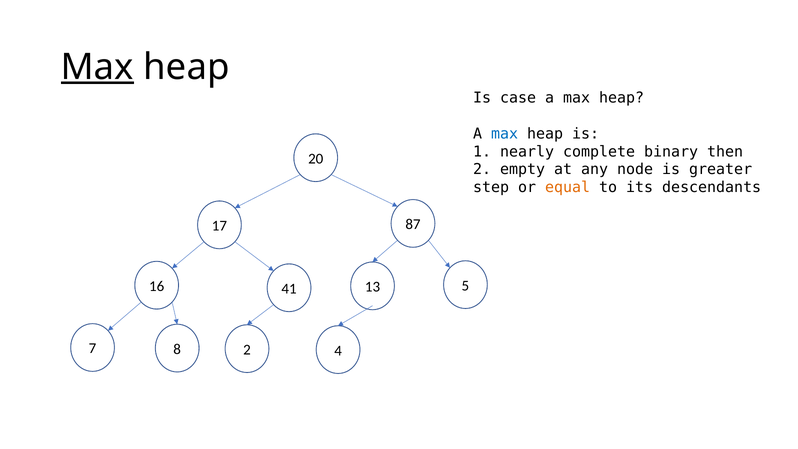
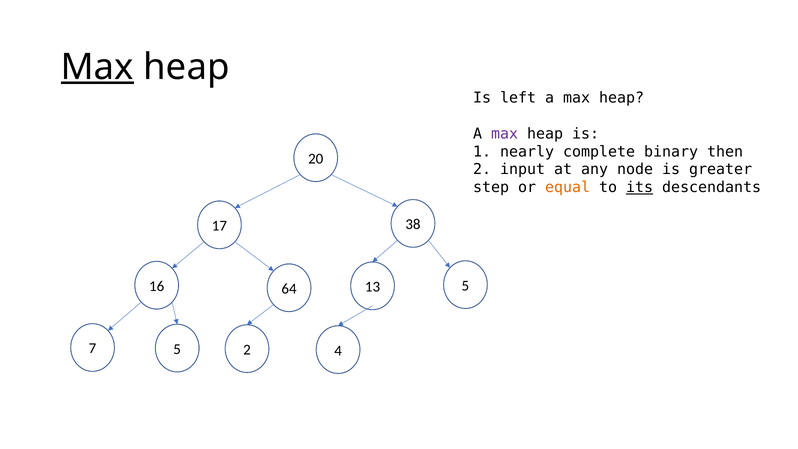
case: case -> left (518, 98)
max colour: blue -> purple (505, 134)
empty: empty -> input (523, 169)
its underline: none -> present (640, 187)
87: 87 -> 38 (413, 224)
41: 41 -> 64 (289, 289)
7 8: 8 -> 5 (177, 349)
